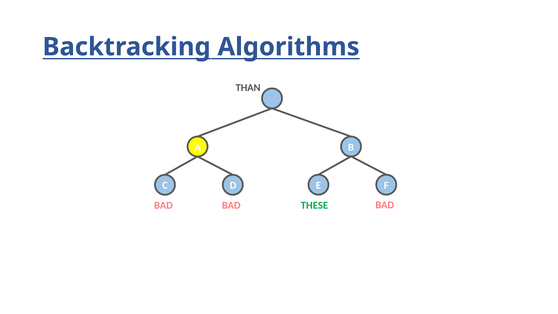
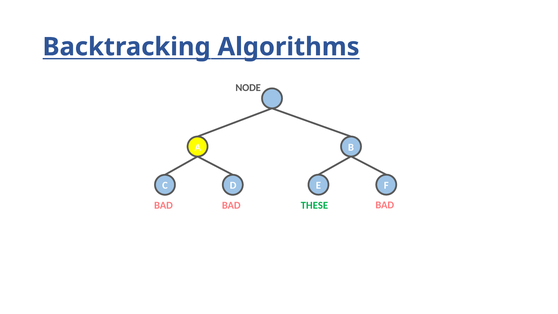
THAN: THAN -> NODE (248, 88)
